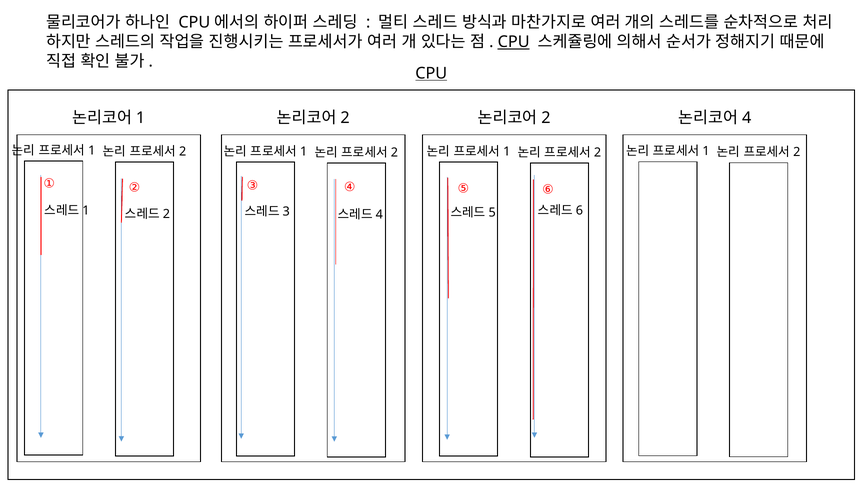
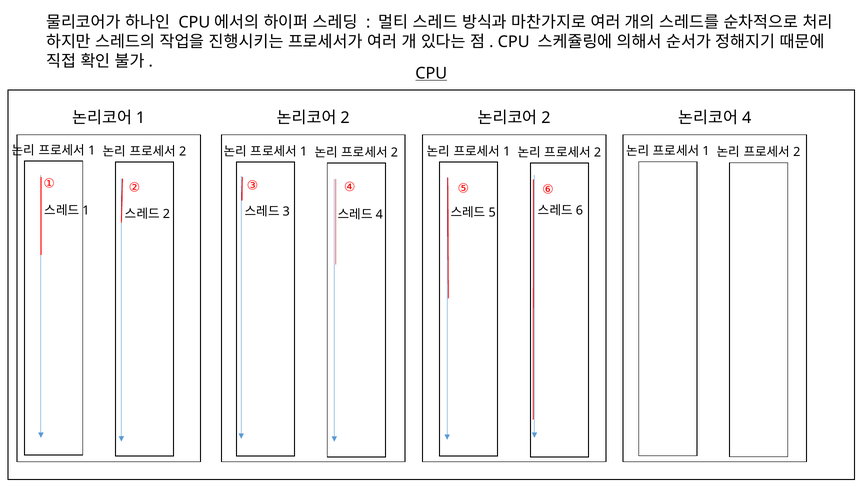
CPU underline: present -> none (514, 42)
